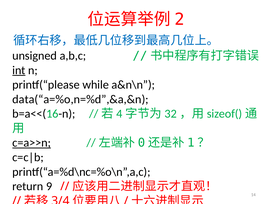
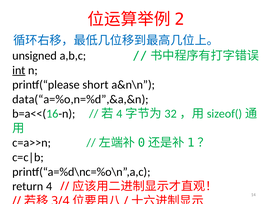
while: while -> short (96, 85)
c=a>>n underline: present -> none (32, 143)
9: 9 -> 4 (49, 186)
